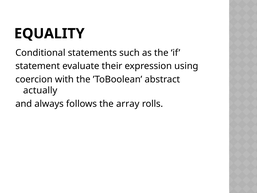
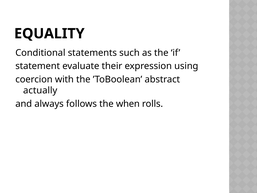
array: array -> when (128, 104)
